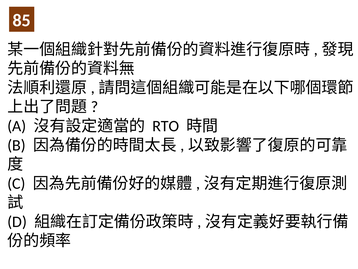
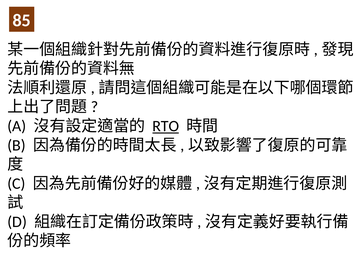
RTO underline: none -> present (166, 126)
